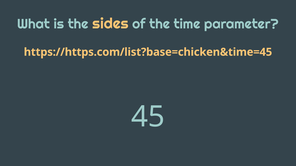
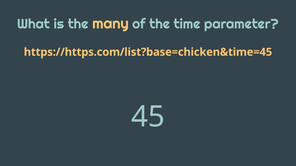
sides: sides -> many (111, 24)
